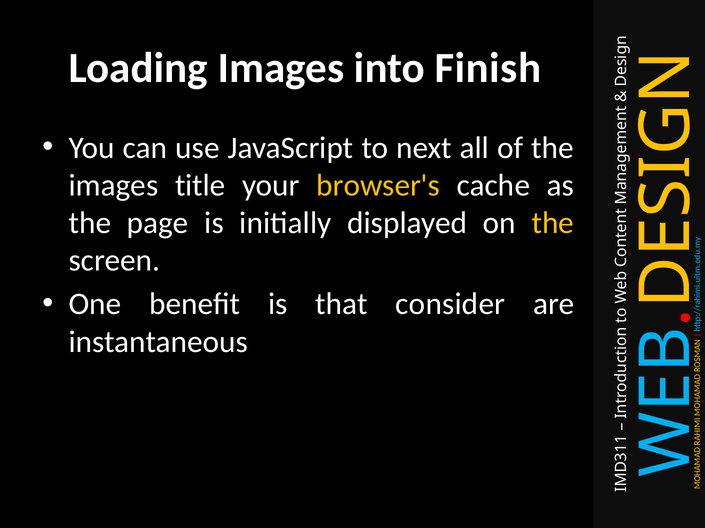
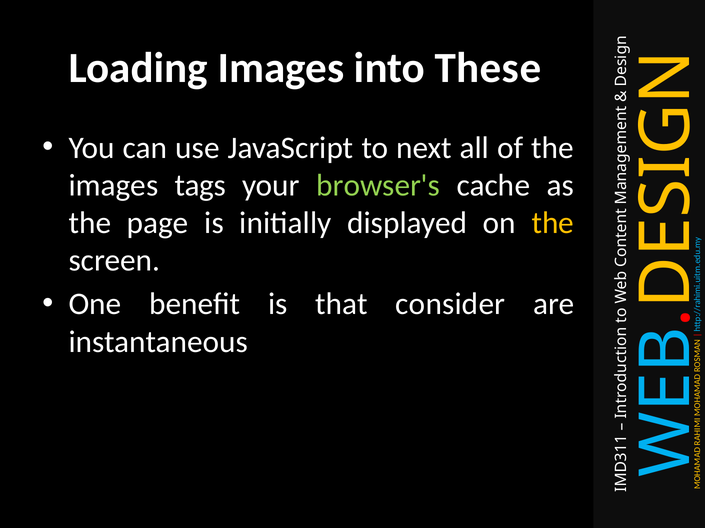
Finish: Finish -> These (488, 68)
title: title -> tags (200, 186)
browser's colour: yellow -> light green (378, 186)
